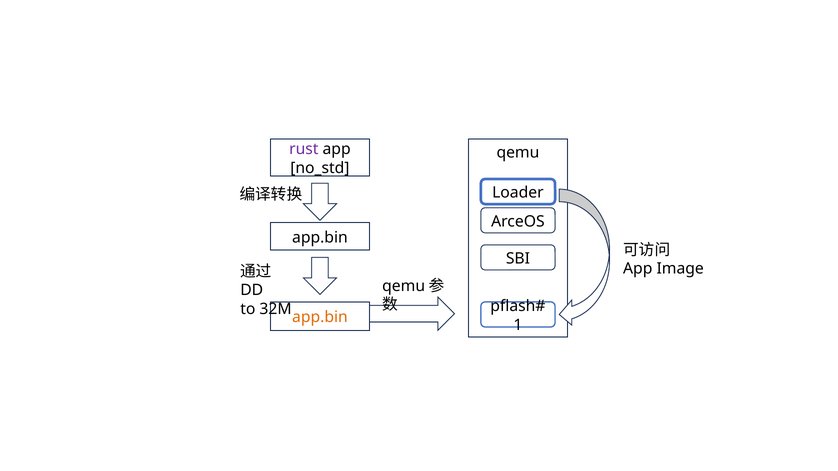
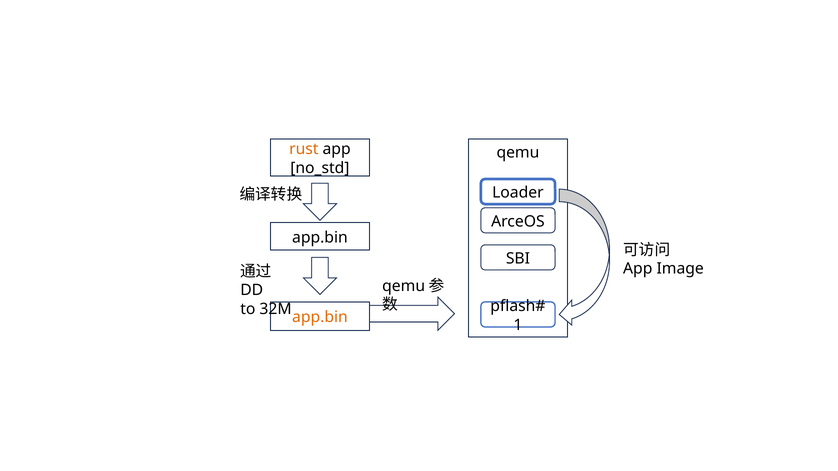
rust colour: purple -> orange (304, 149)
